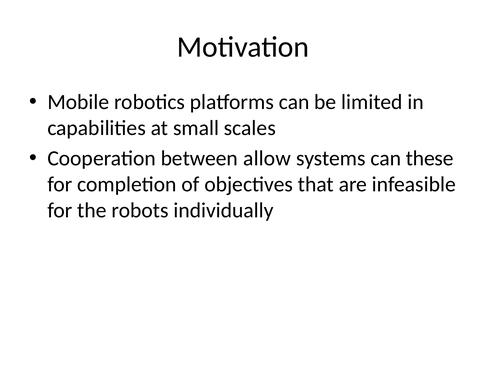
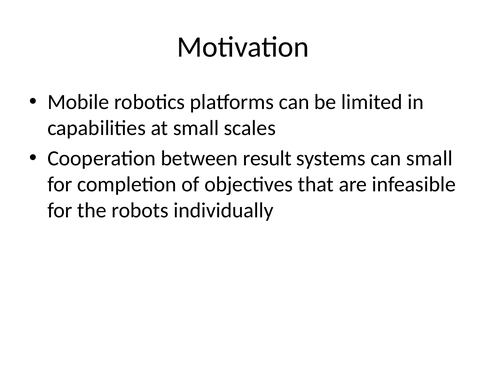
allow: allow -> result (267, 158)
can these: these -> small (429, 158)
